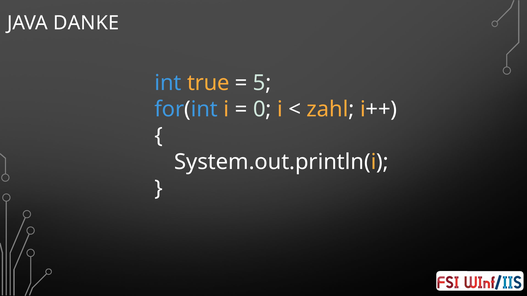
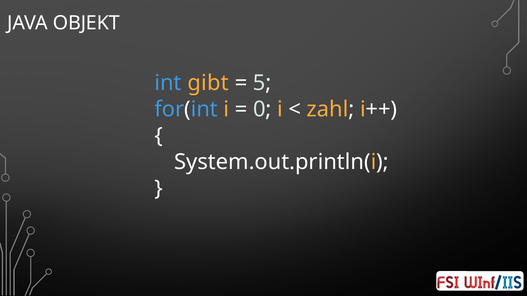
DANKE: DANKE -> OBJEKT (86, 23)
true: true -> gibt (208, 83)
